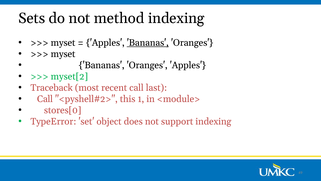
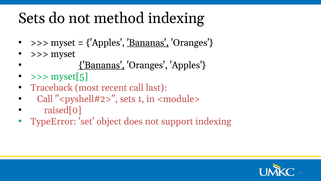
Bananas underline: none -> present (102, 65)
myset[2: myset[2 -> myset[5 (69, 76)
this: this -> sets (128, 99)
stores[0: stores[0 -> raised[0 (63, 110)
